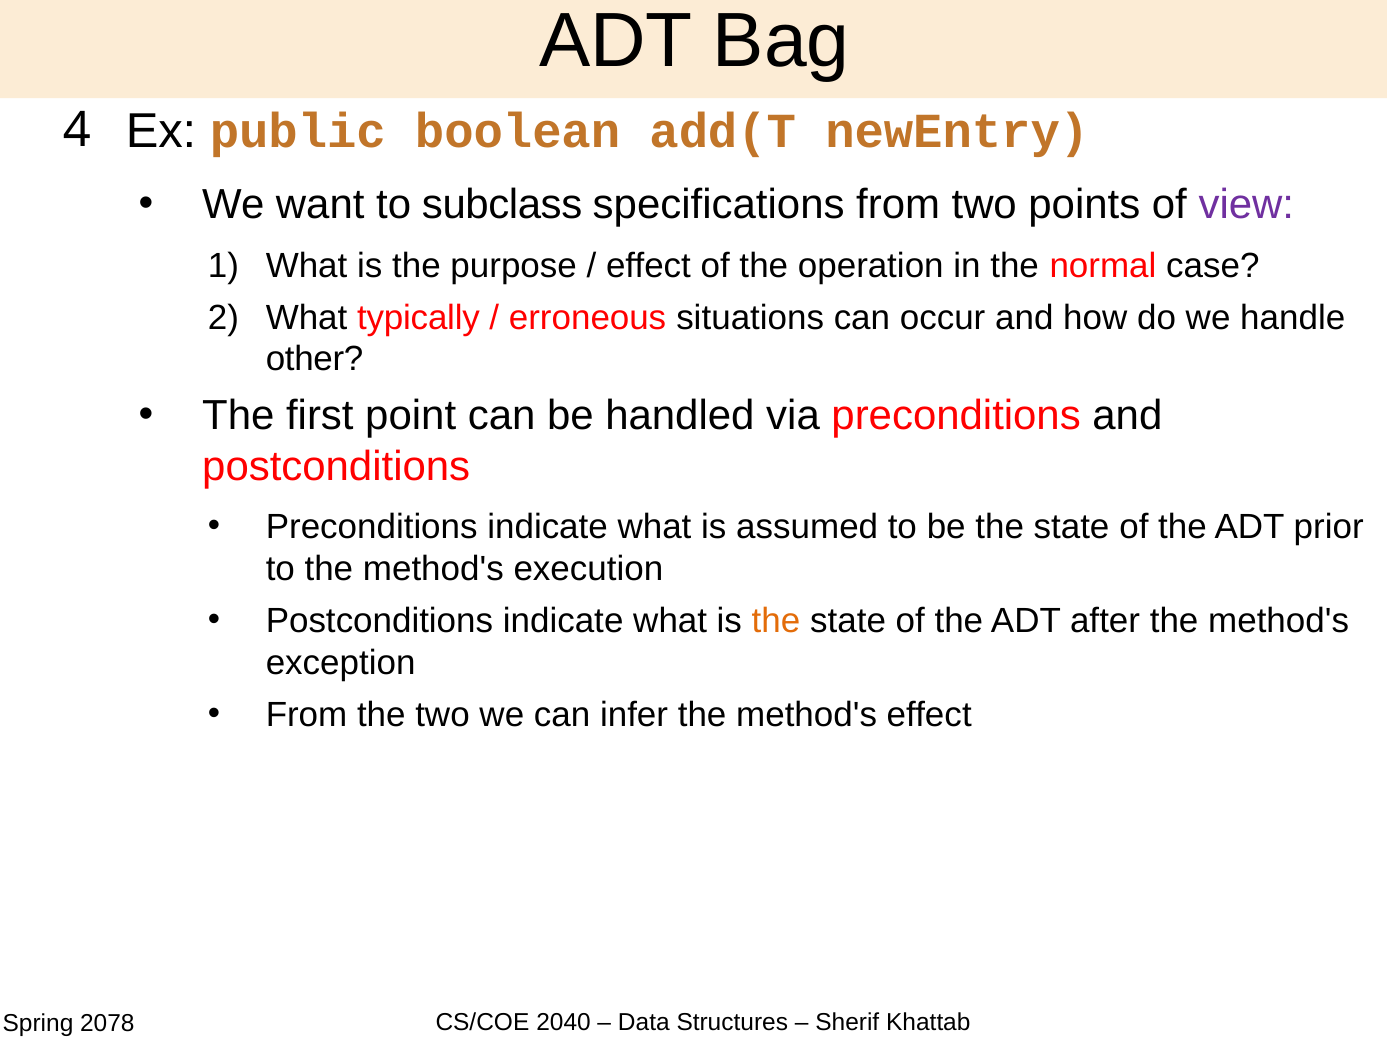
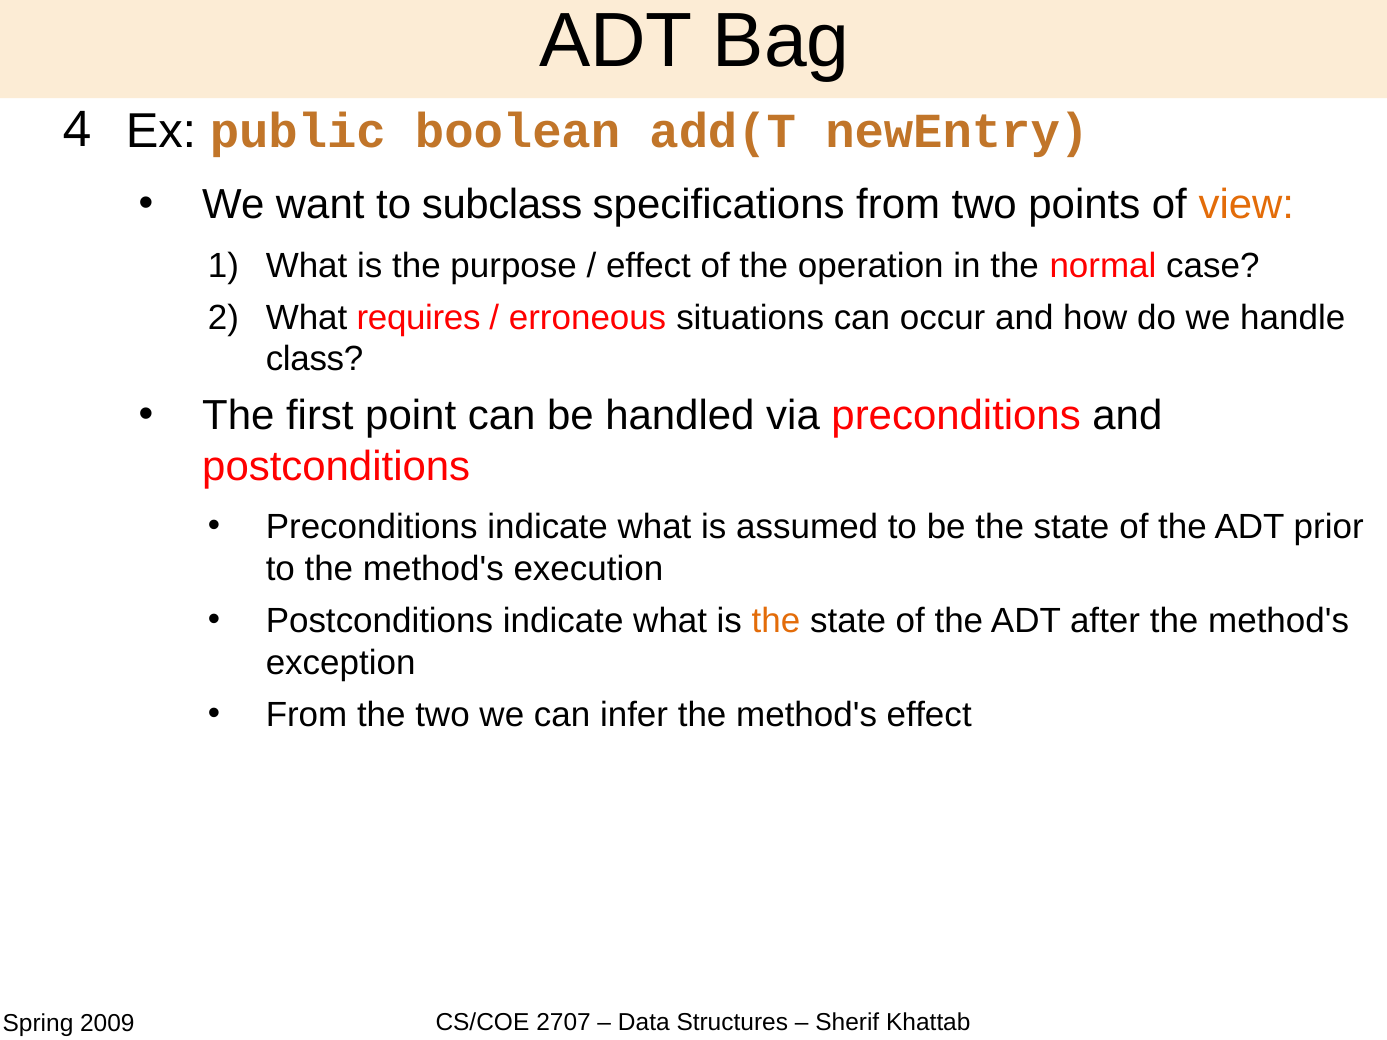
view colour: purple -> orange (1246, 205)
typically: typically -> requires (419, 318)
other: other -> class (315, 359)
2078: 2078 -> 2009 (107, 1024)
2040: 2040 -> 2707 (564, 1022)
